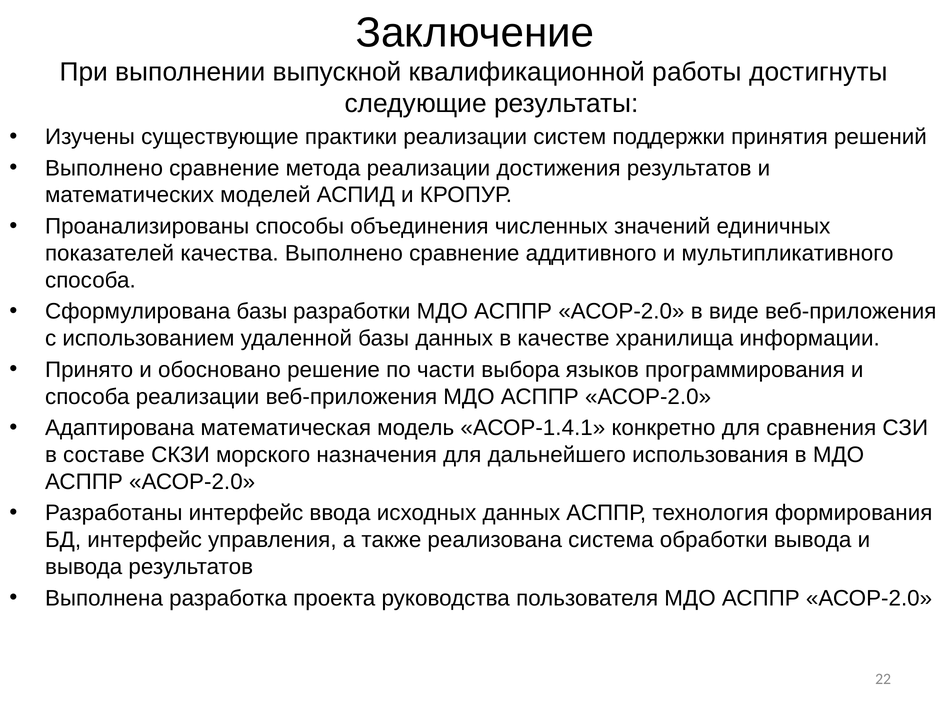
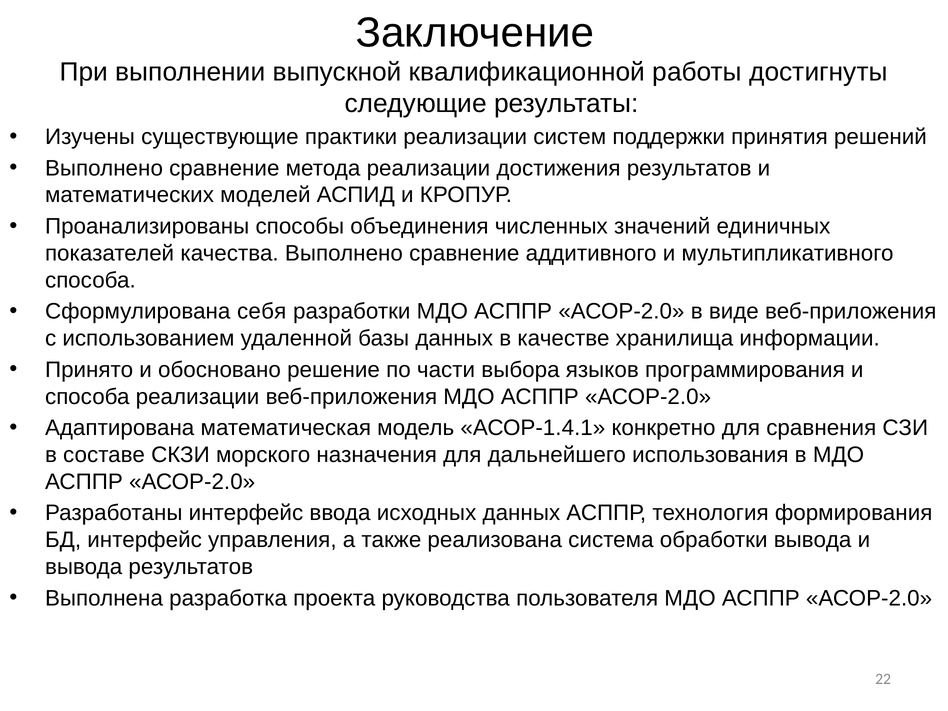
Сформулирована базы: базы -> себя (262, 312)
